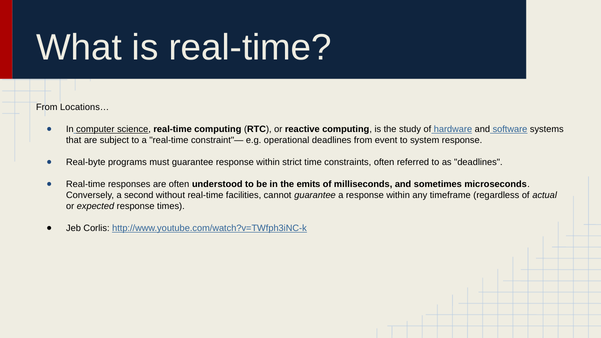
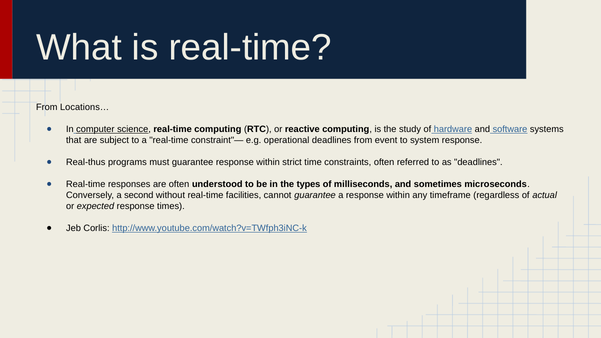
Real-byte: Real-byte -> Real-thus (86, 162)
emits: emits -> types (309, 184)
